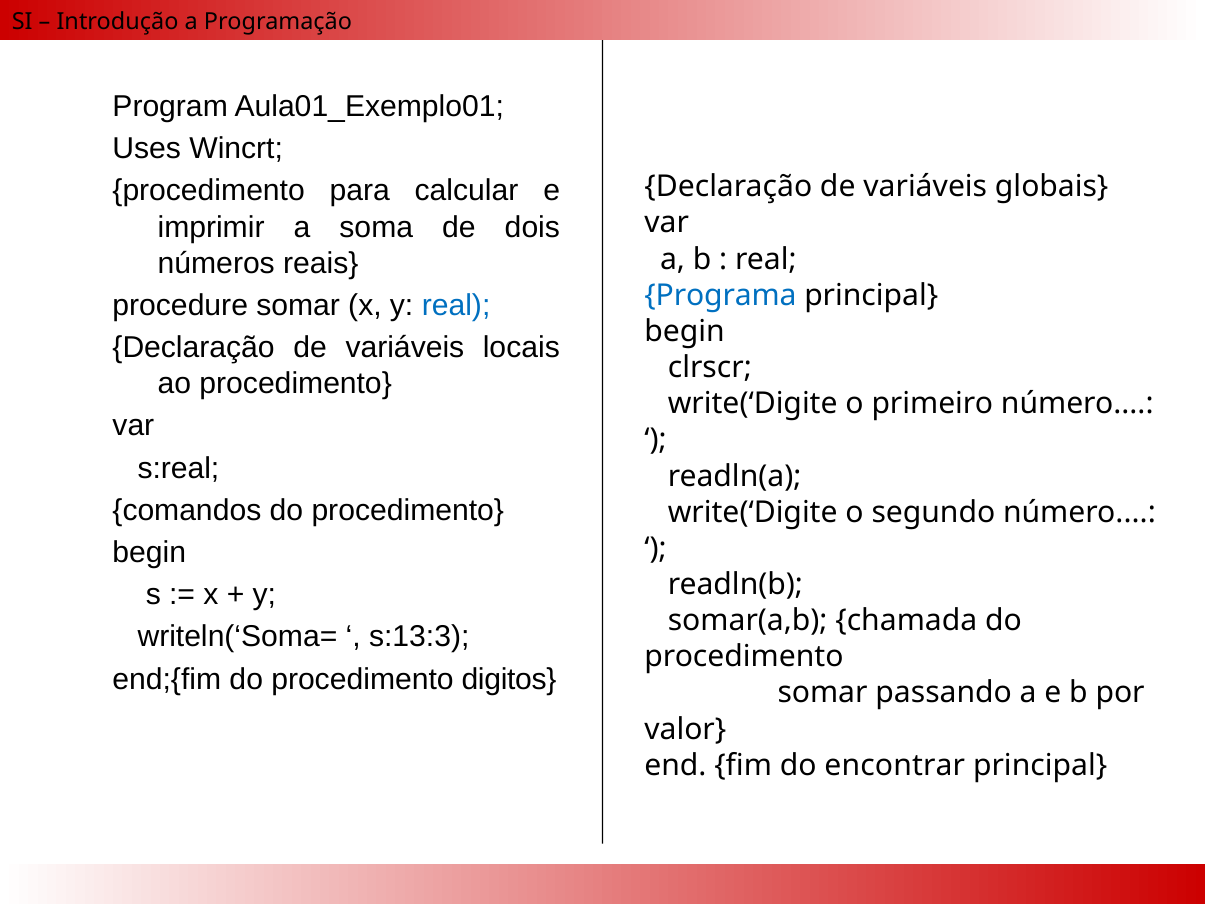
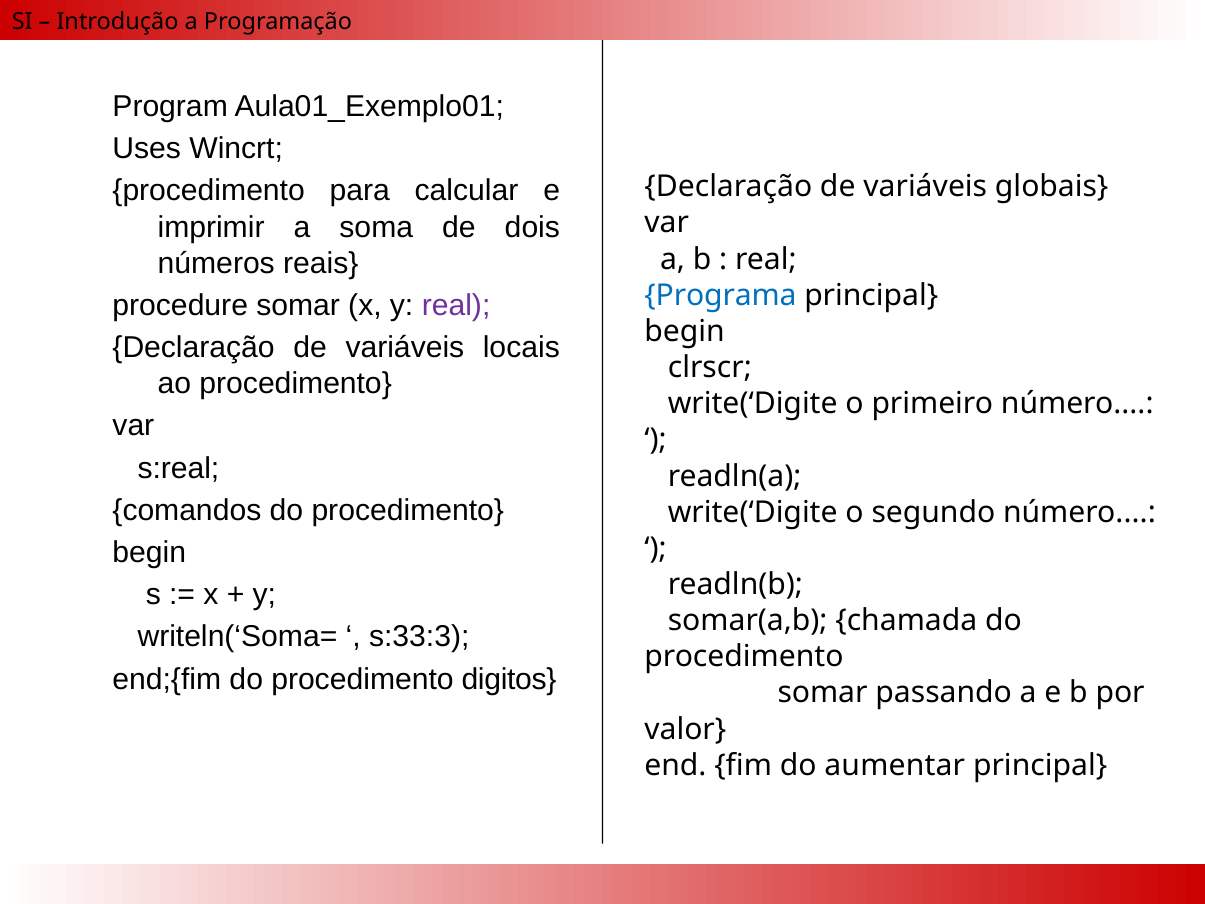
real colour: blue -> purple (456, 305)
s:13:3: s:13:3 -> s:33:3 (419, 637)
encontrar: encontrar -> aumentar (895, 765)
